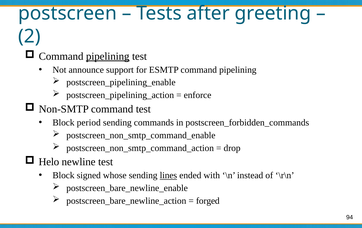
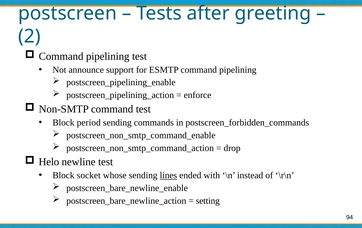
pipelining underline: present -> none (108, 56)
signed: signed -> socket (89, 176)
forged: forged -> setting (208, 201)
